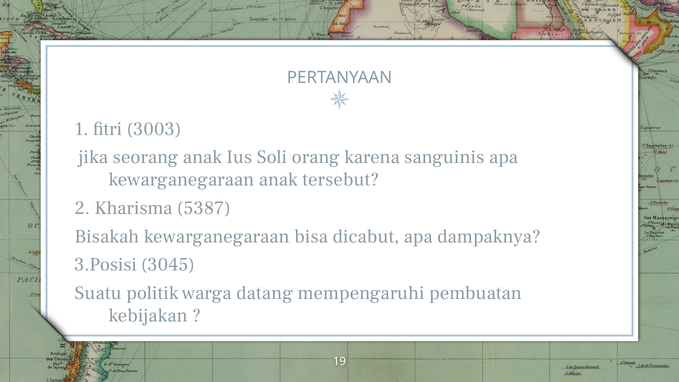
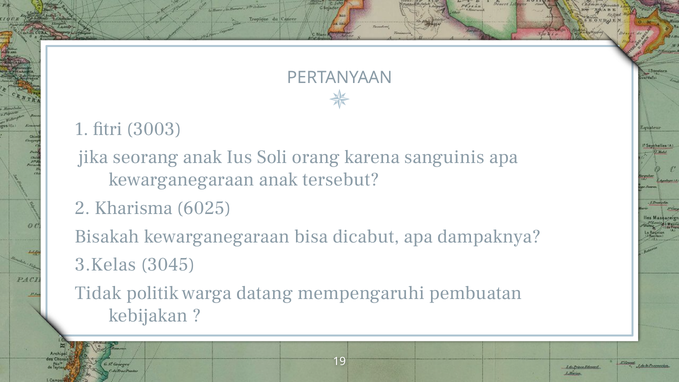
5387: 5387 -> 6025 (204, 208)
3.Posisi: 3.Posisi -> 3.Kelas (105, 265)
Suatu: Suatu -> Tidak (98, 293)
